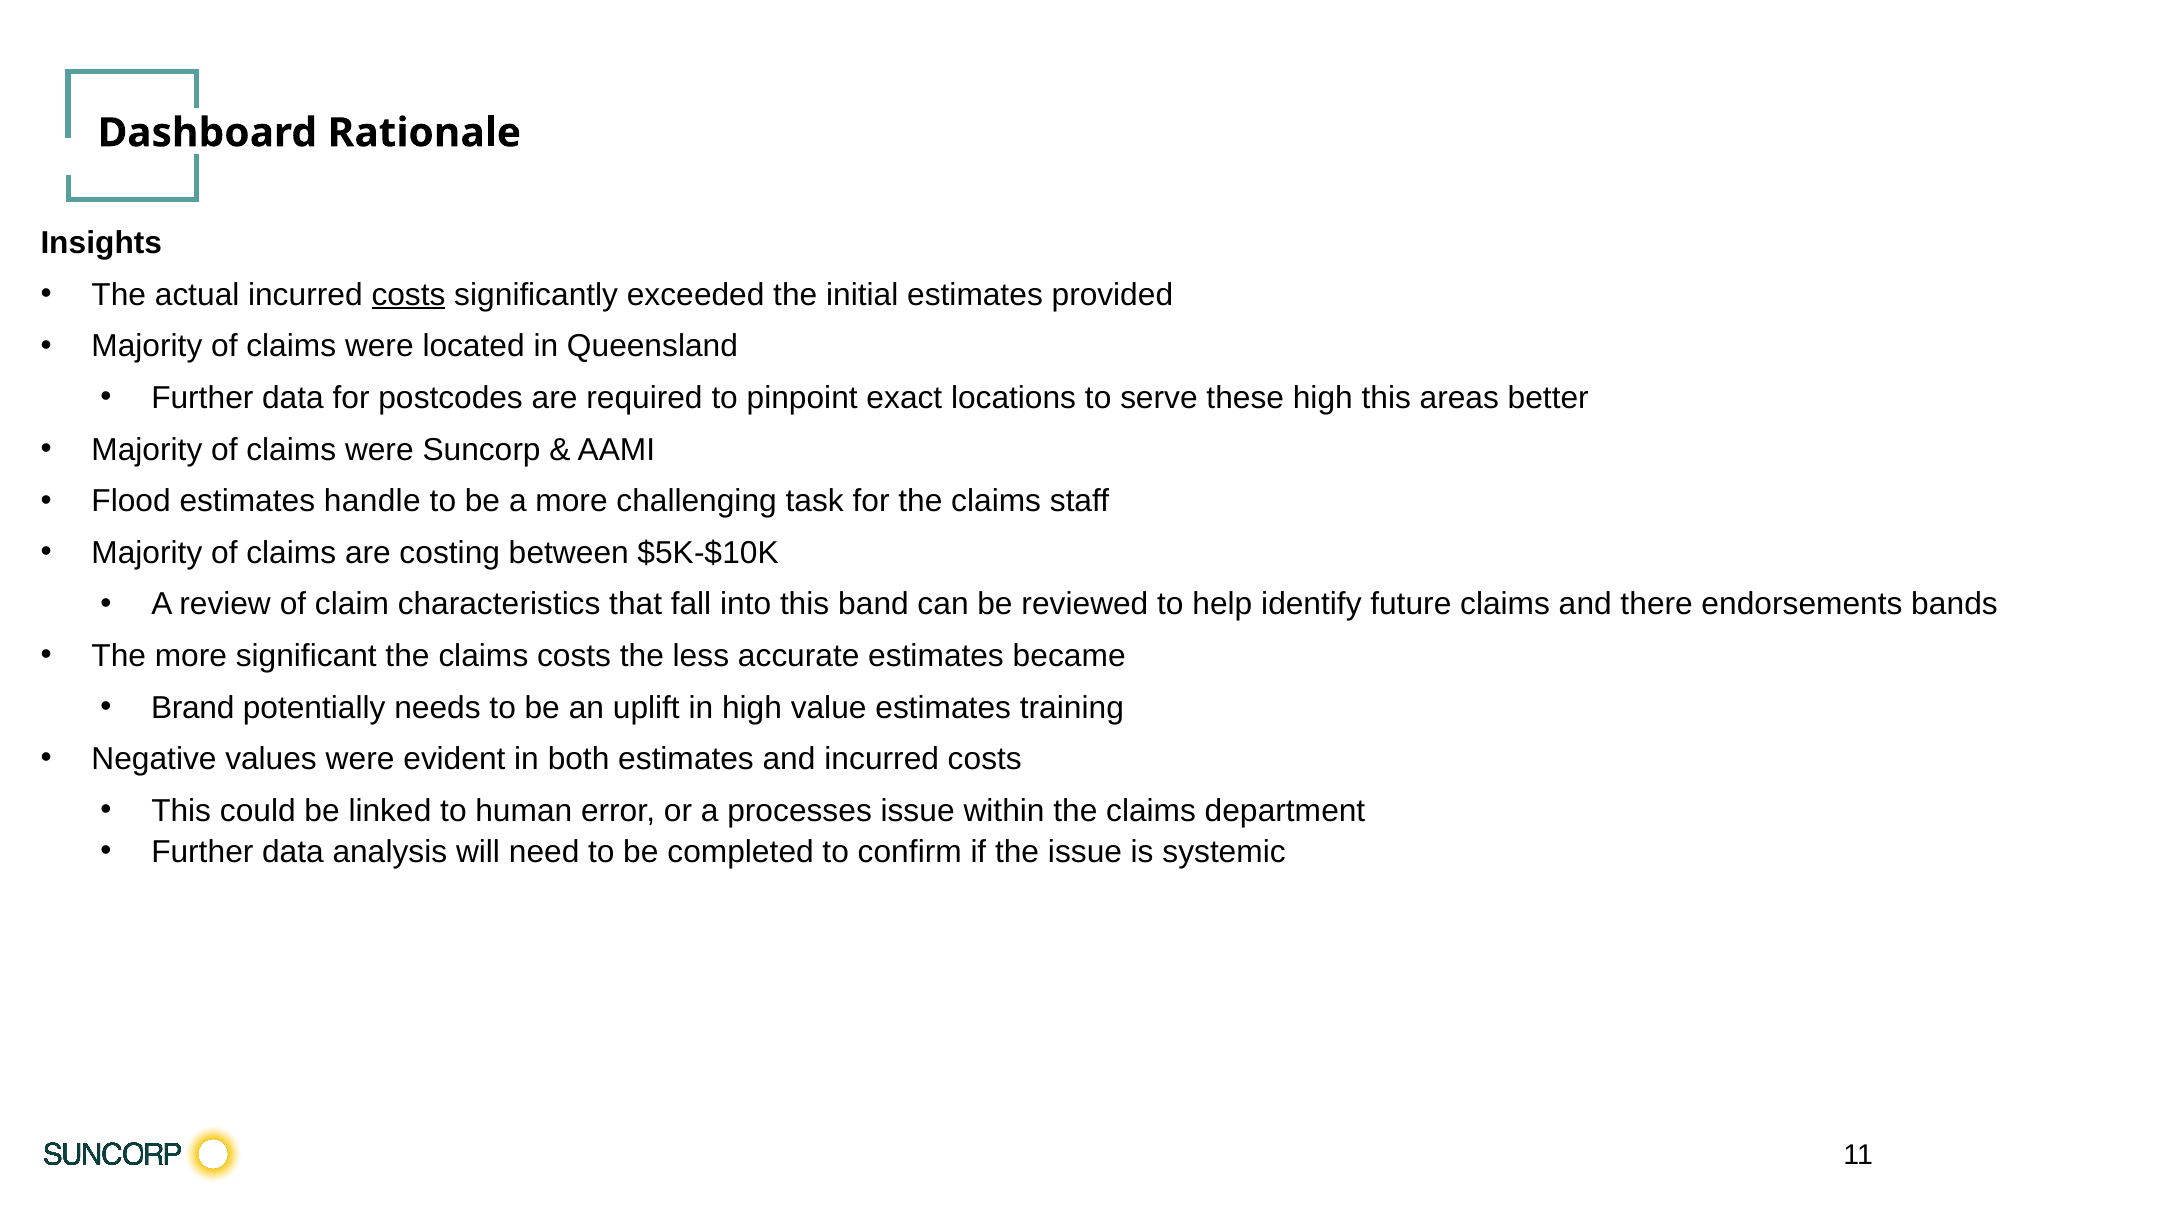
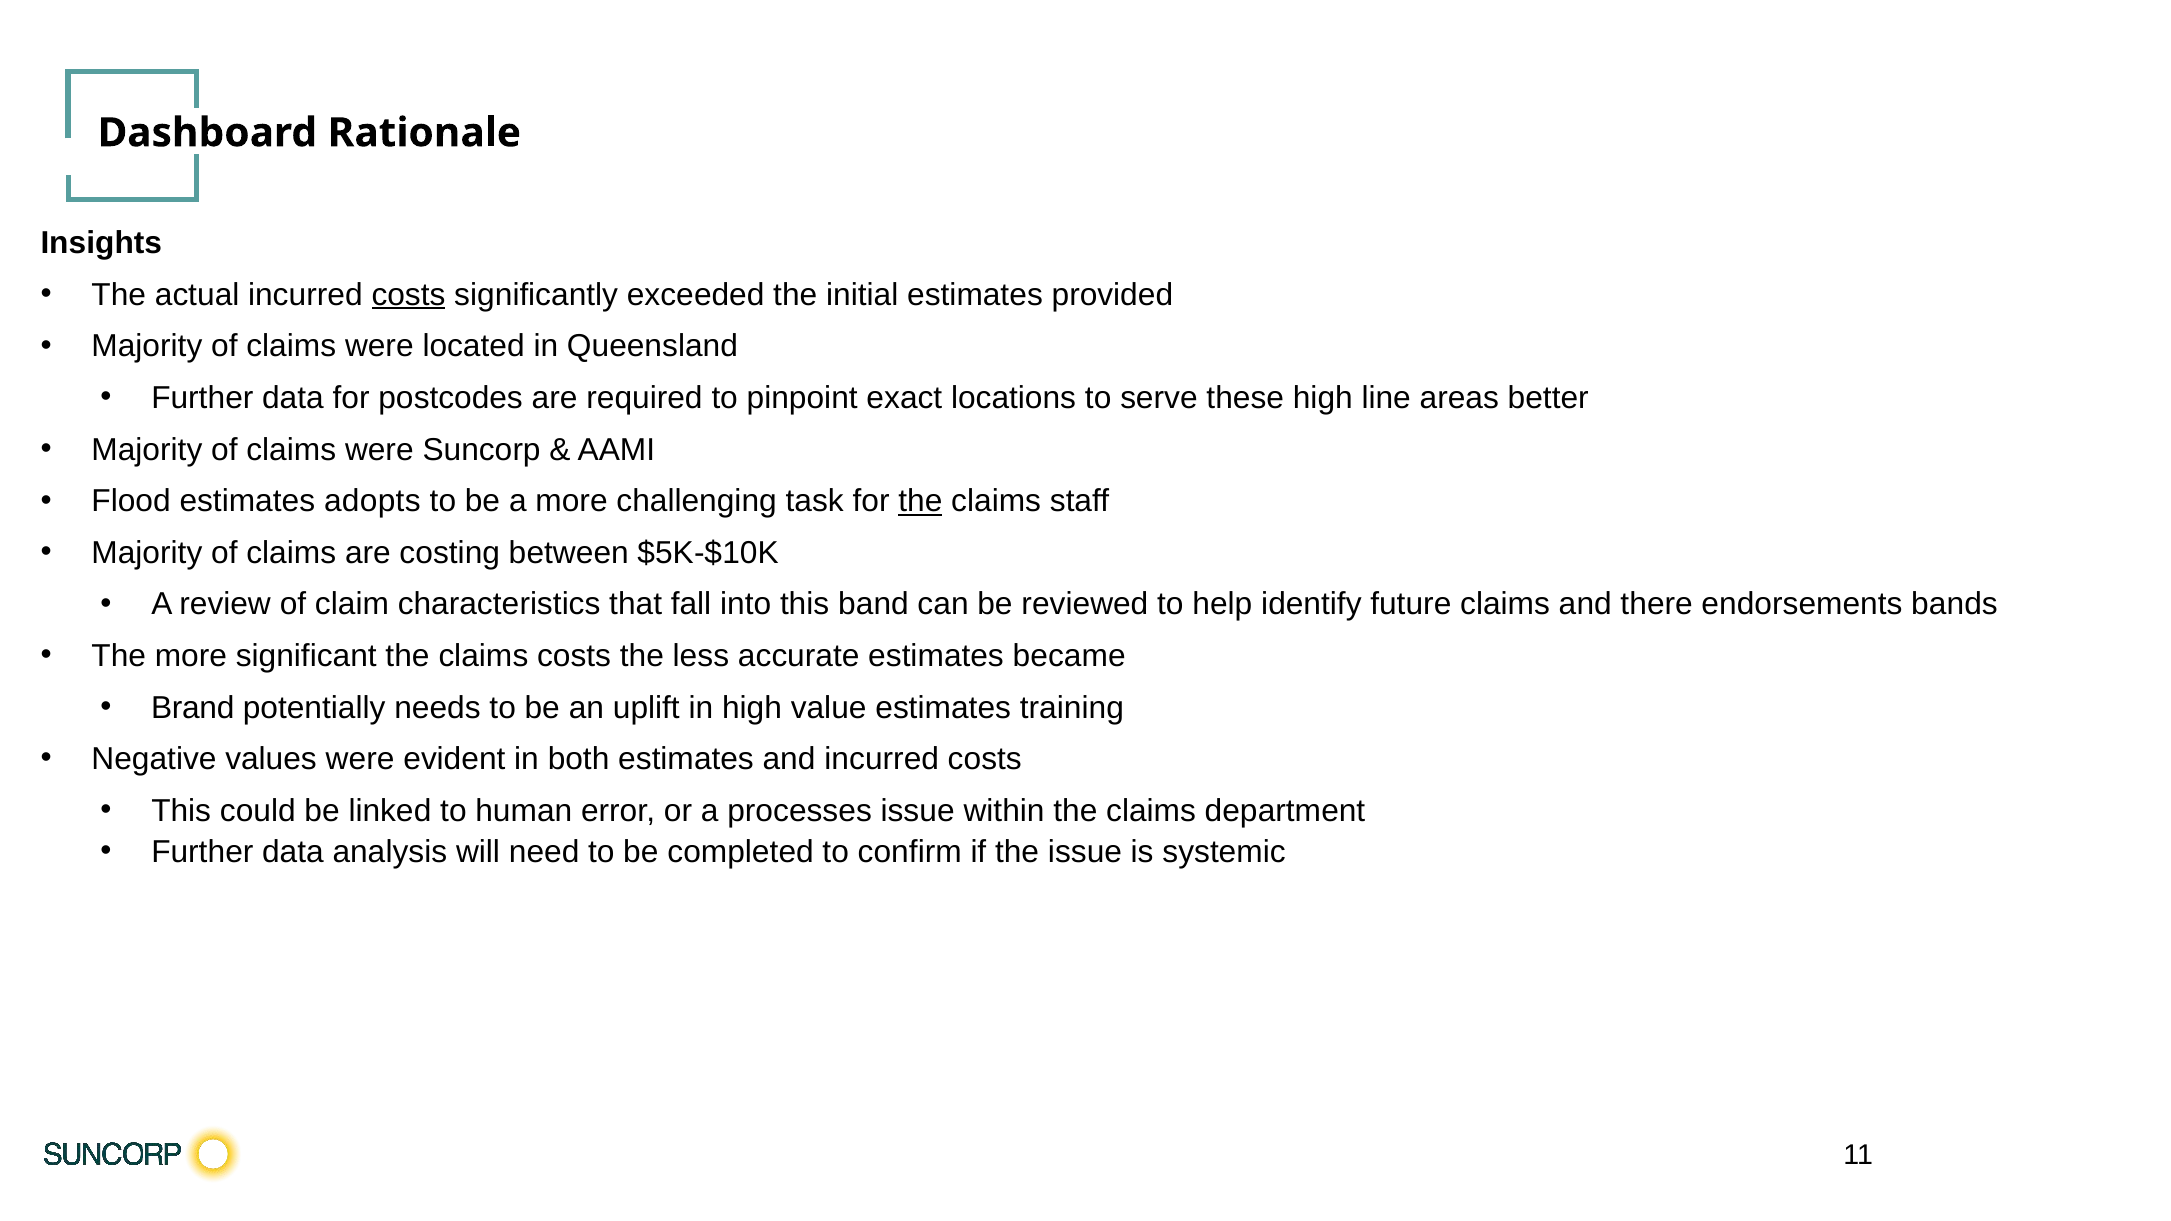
high this: this -> line (1386, 398)
handle: handle -> adopts (372, 501)
the underline: none -> present (920, 501)
